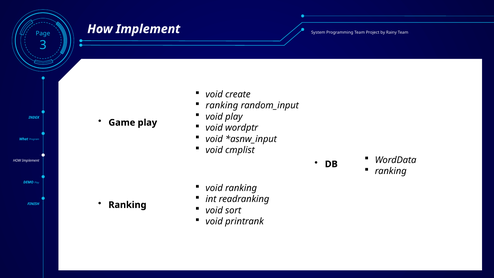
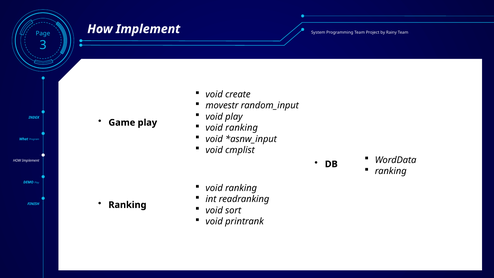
ranking: ranking -> movestr (222, 106)
wordptr: wordptr -> ranking (242, 128)
